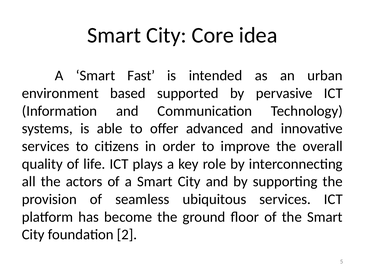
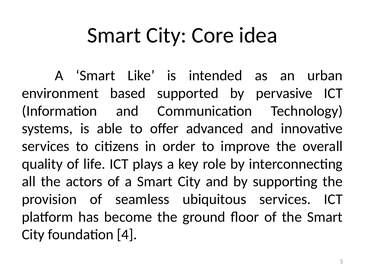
Fast: Fast -> Like (141, 76)
2: 2 -> 4 (127, 234)
